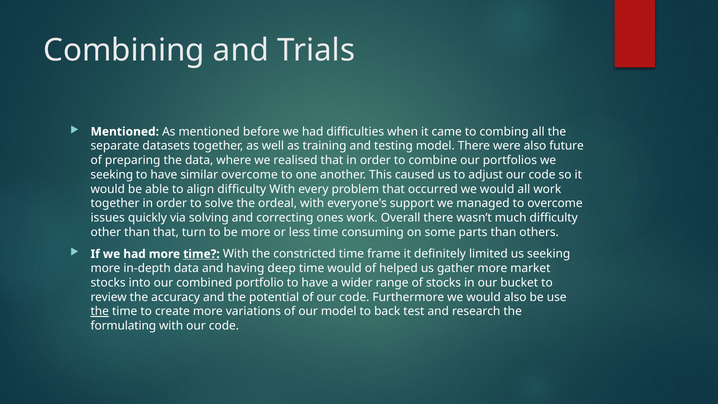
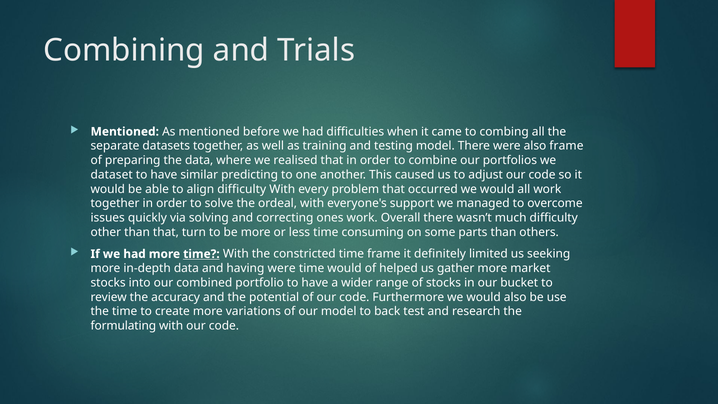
also future: future -> frame (566, 146)
seeking: seeking -> dataset (112, 175)
similar overcome: overcome -> predicting (250, 175)
having deep: deep -> were (282, 268)
the underline: present -> none (100, 311)
